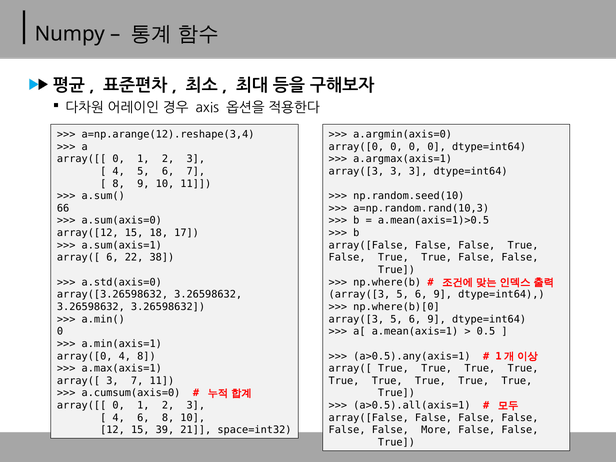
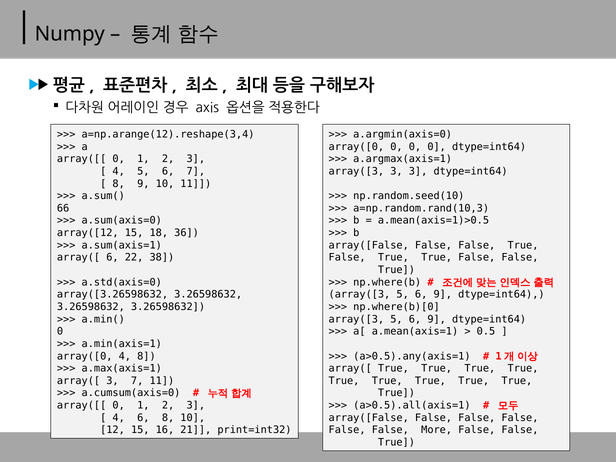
17: 17 -> 36 (187, 233)
39: 39 -> 16 (165, 430)
space=int32: space=int32 -> print=int32 (254, 430)
